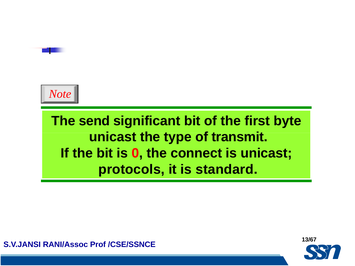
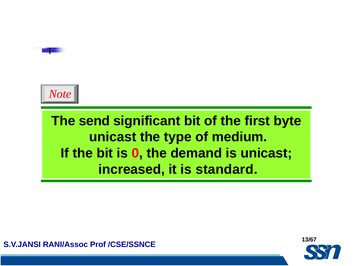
transmit: transmit -> medium (240, 137)
connect: connect -> demand (196, 153)
protocols: protocols -> increased (132, 170)
